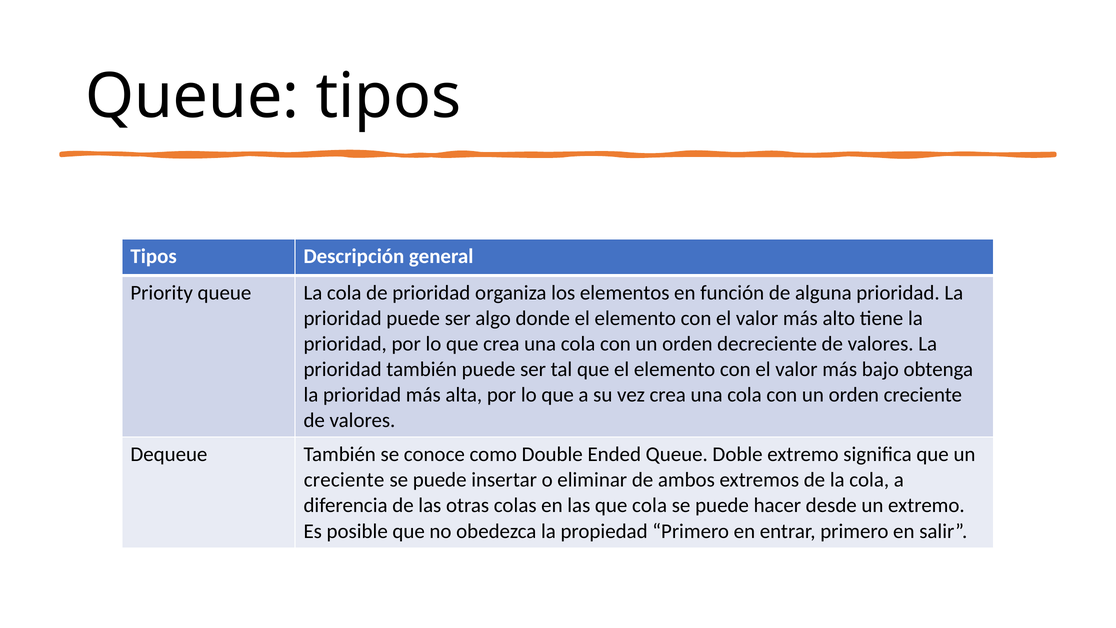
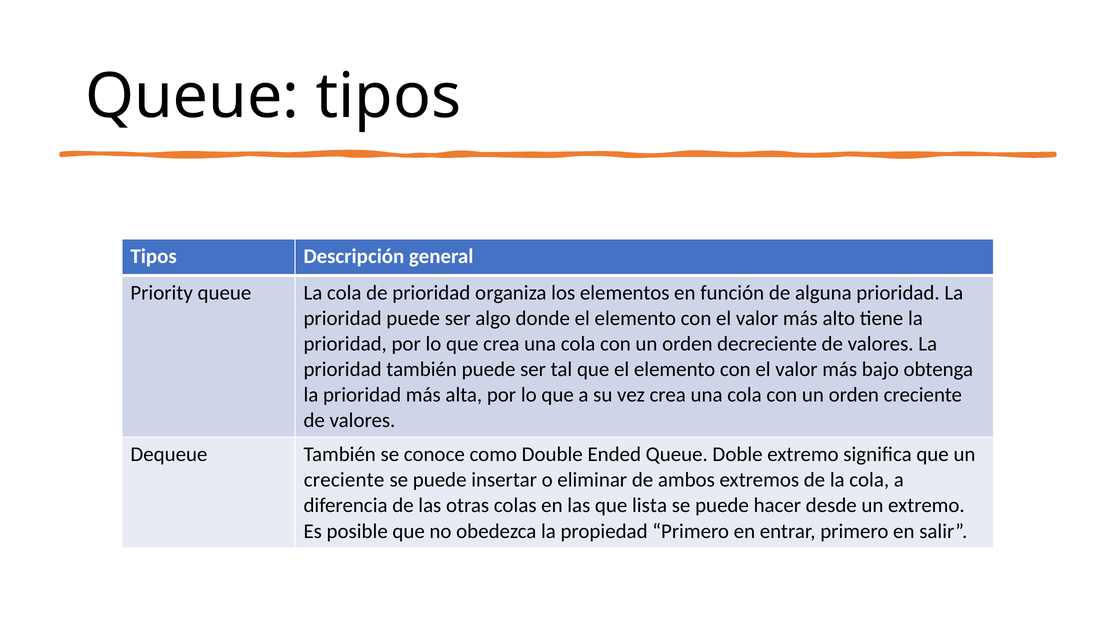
que cola: cola -> lista (650, 505)
